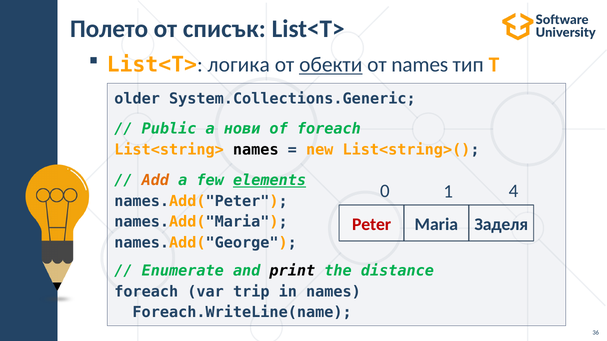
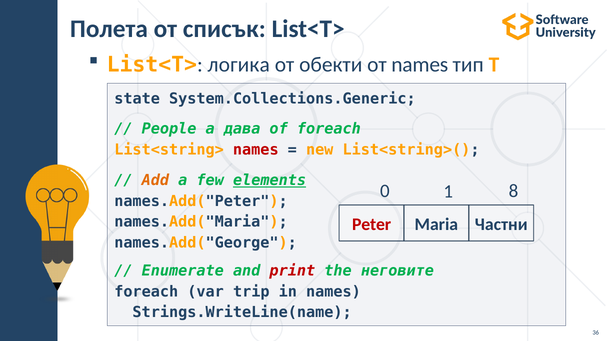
Полето: Полето -> Полета (109, 29)
обекти underline: present -> none (331, 65)
older: older -> state (137, 99)
Public: Public -> People (169, 129)
нови: нови -> дава (242, 129)
names colour: black -> red (256, 150)
4: 4 -> 8 (514, 191)
Заделя: Заделя -> Частни (501, 224)
print colour: black -> red (292, 271)
distance: distance -> неговите (397, 271)
Foreach.WriteLine(name: Foreach.WriteLine(name -> Strings.WriteLine(name (242, 313)
